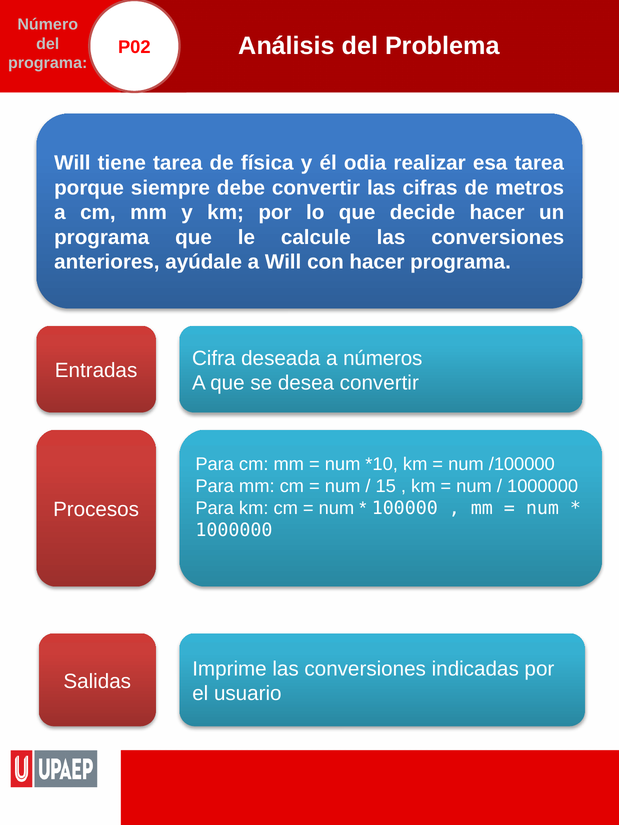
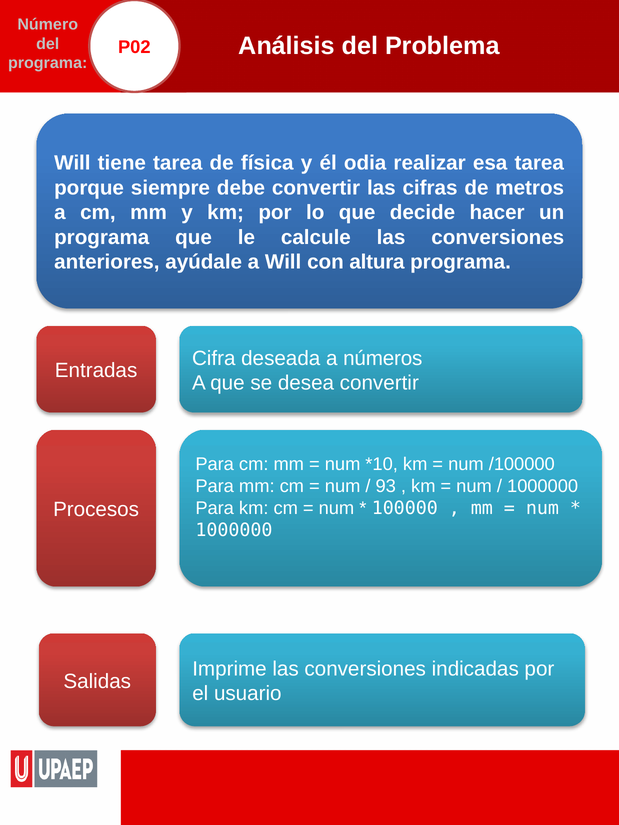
con hacer: hacer -> altura (377, 262)
15: 15 -> 93 (386, 486)
